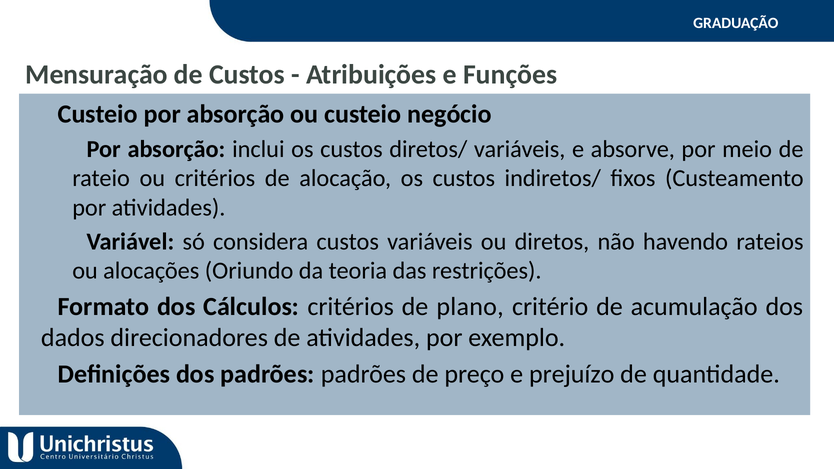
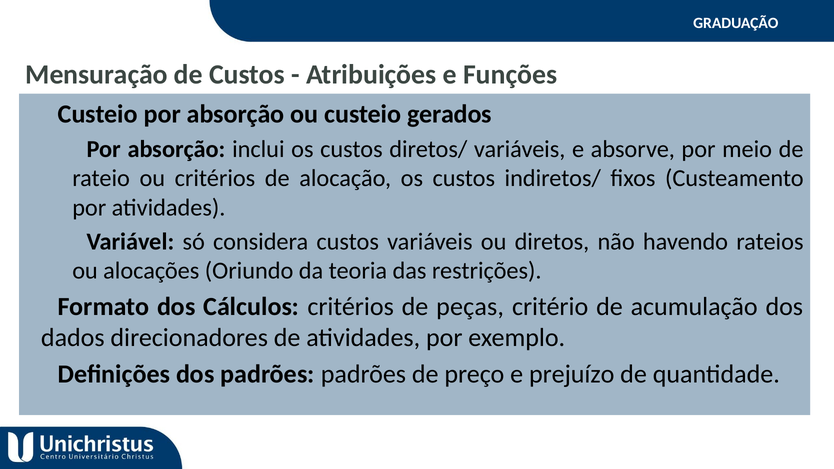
negócio: negócio -> gerados (450, 114)
plano: plano -> peças (470, 307)
